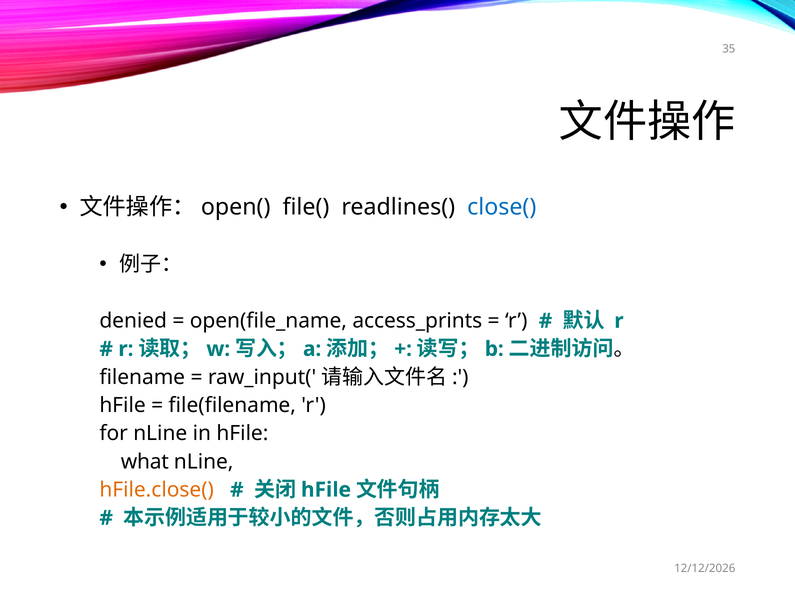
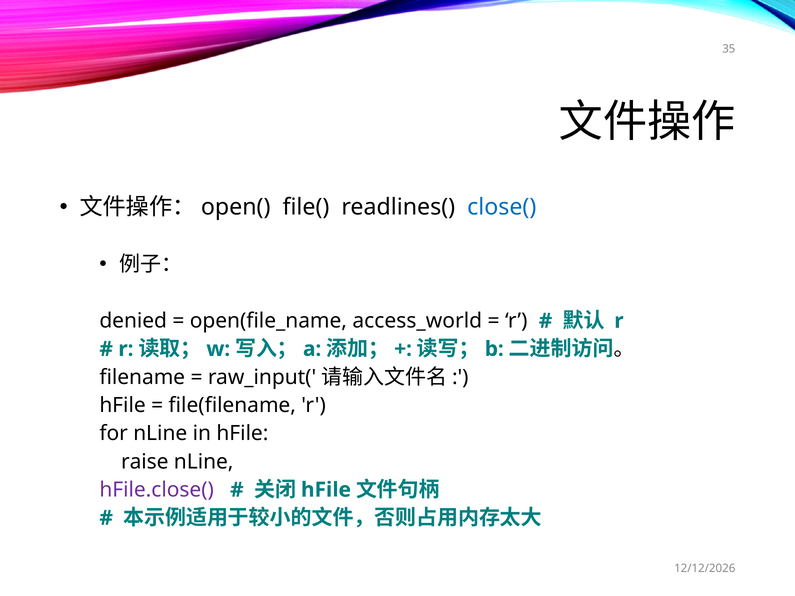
access_prints: access_prints -> access_world (417, 321)
what: what -> raise (145, 462)
hFile.close( colour: orange -> purple (157, 490)
